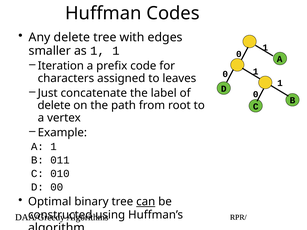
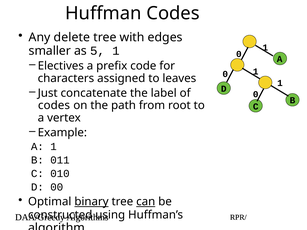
as 1: 1 -> 5 (97, 51)
Iteration: Iteration -> Electives (61, 66)
delete: delete -> codes (54, 106)
binary underline: none -> present (91, 202)
